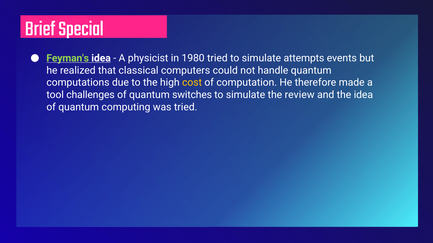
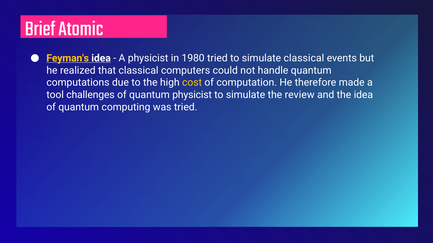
Special: Special -> Atomic (81, 28)
Feyman's colour: light green -> yellow (68, 58)
simulate attempts: attempts -> classical (304, 58)
quantum switches: switches -> physicist (192, 95)
